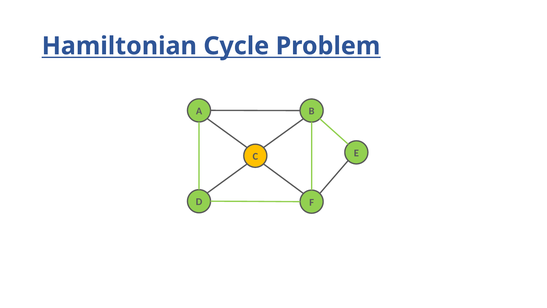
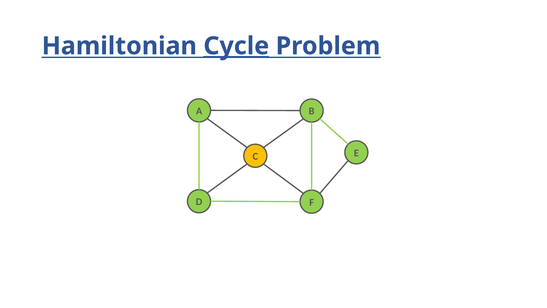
Cycle underline: none -> present (236, 46)
